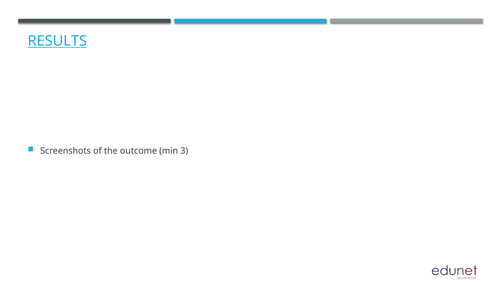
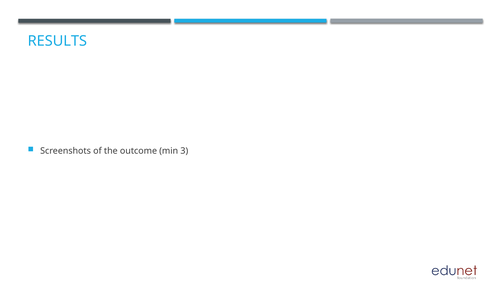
RESULTS underline: present -> none (57, 41)
